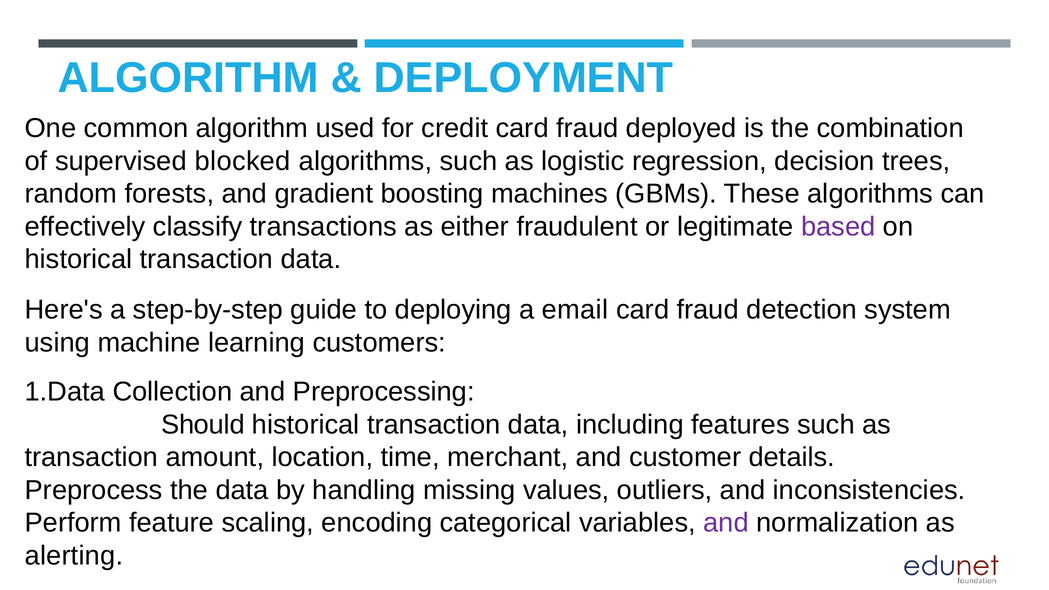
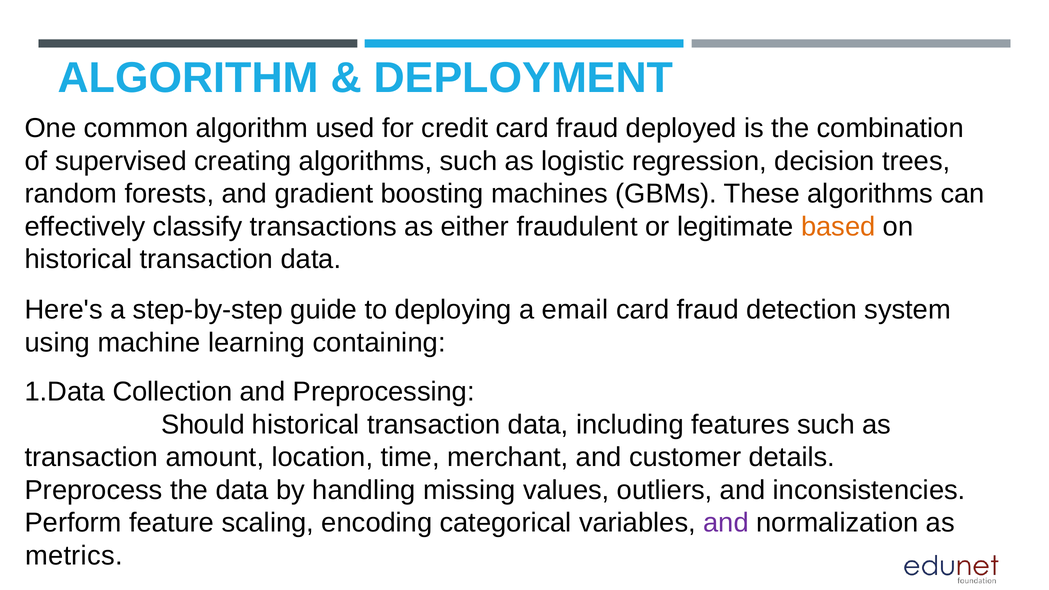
blocked: blocked -> creating (243, 161)
based colour: purple -> orange (838, 227)
customers: customers -> containing (379, 343)
alerting: alerting -> metrics (74, 556)
